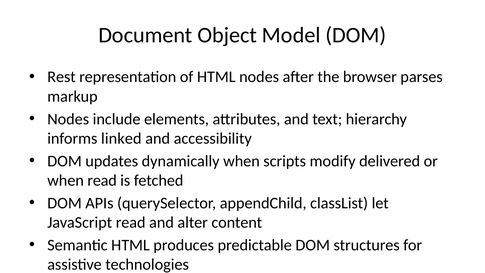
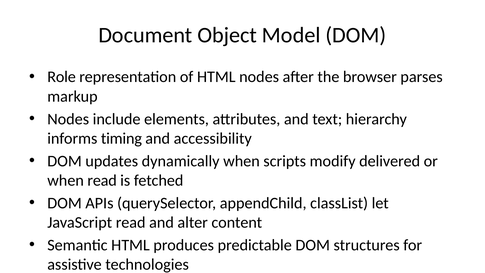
Rest: Rest -> Role (62, 77)
linked: linked -> timing (121, 138)
